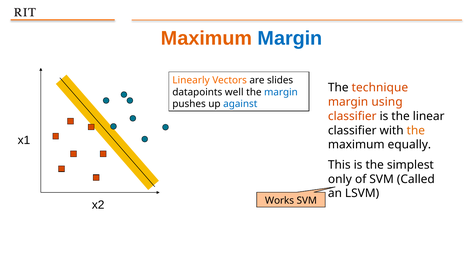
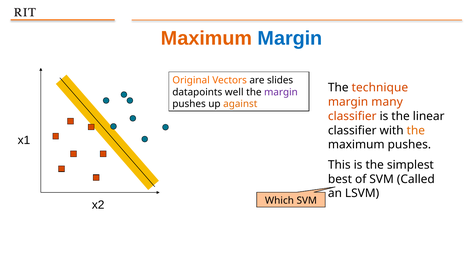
Linearly: Linearly -> Original (191, 80)
margin colour: blue -> purple (281, 92)
using: using -> many (387, 102)
against colour: blue -> orange (240, 104)
maximum equally: equally -> pushes (409, 145)
only: only -> best (340, 179)
Works: Works -> Which (279, 201)
